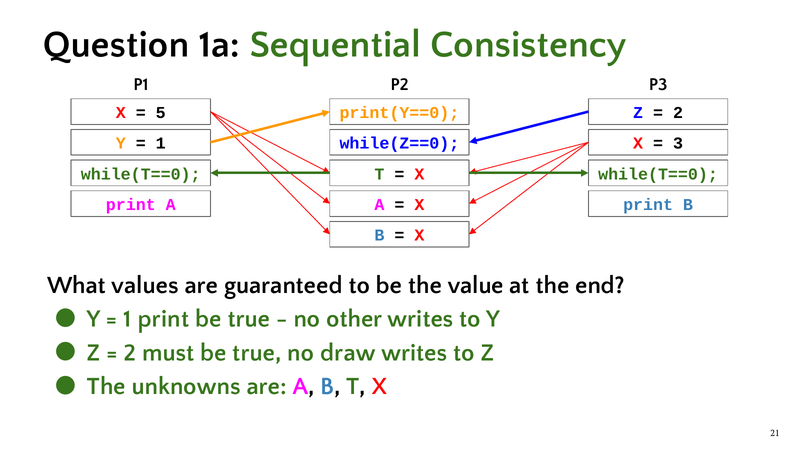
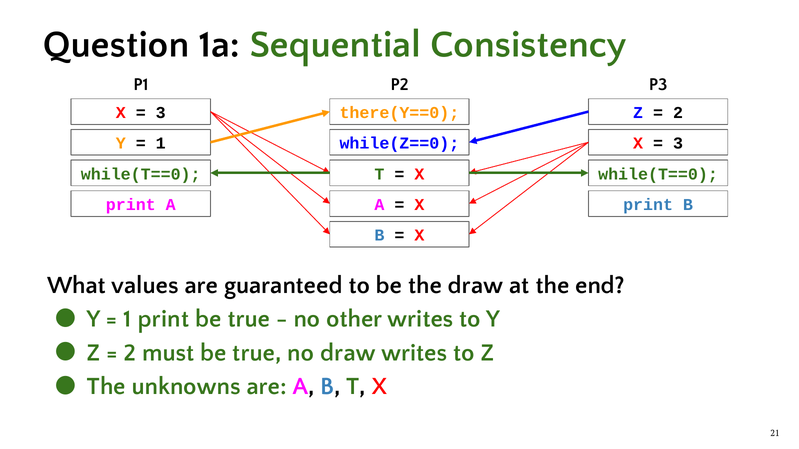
5: 5 -> 3 (161, 113)
print(Y==0: print(Y==0 -> there(Y==0 (399, 113)
the value: value -> draw (476, 286)
